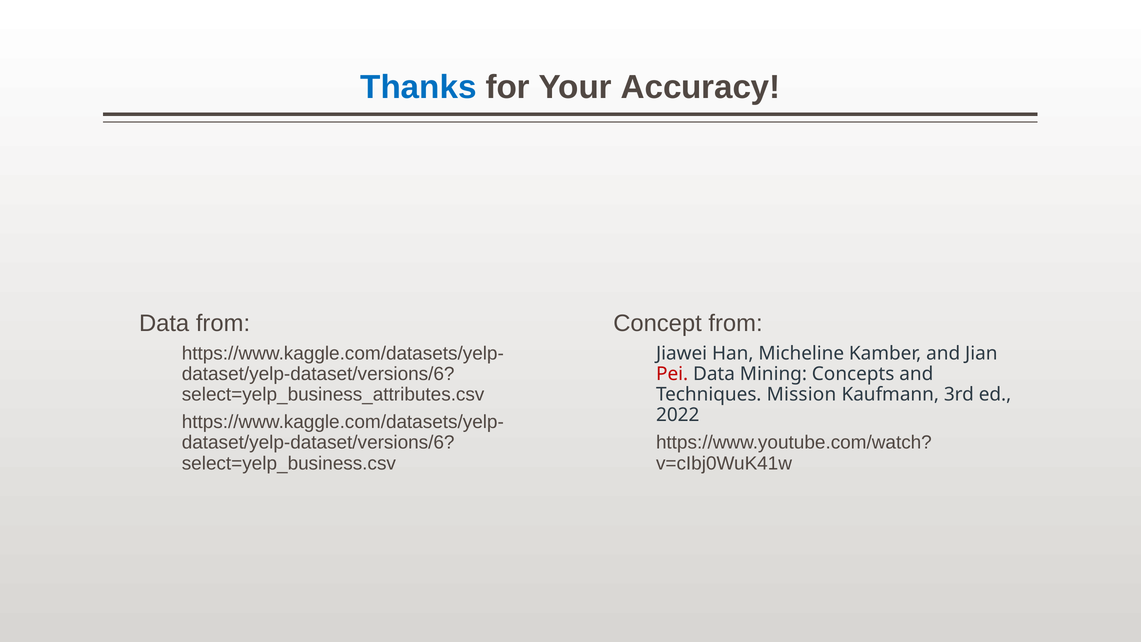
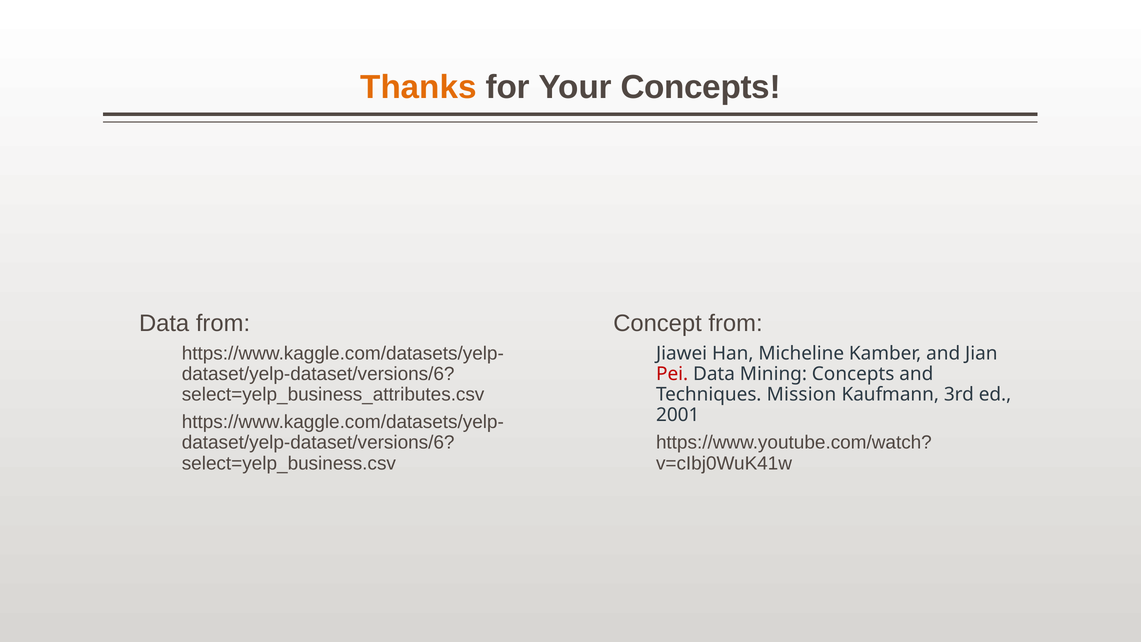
Thanks colour: blue -> orange (418, 87)
Your Accuracy: Accuracy -> Concepts (701, 87)
2022: 2022 -> 2001 (678, 415)
